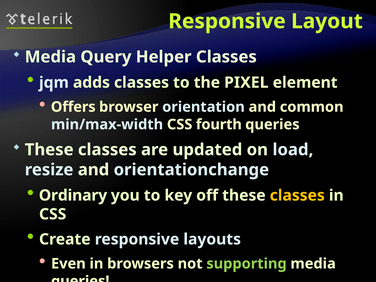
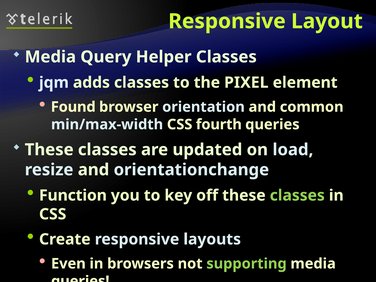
Offers: Offers -> Found (73, 107)
Ordinary: Ordinary -> Function (73, 195)
classes colour: yellow -> light green (297, 195)
